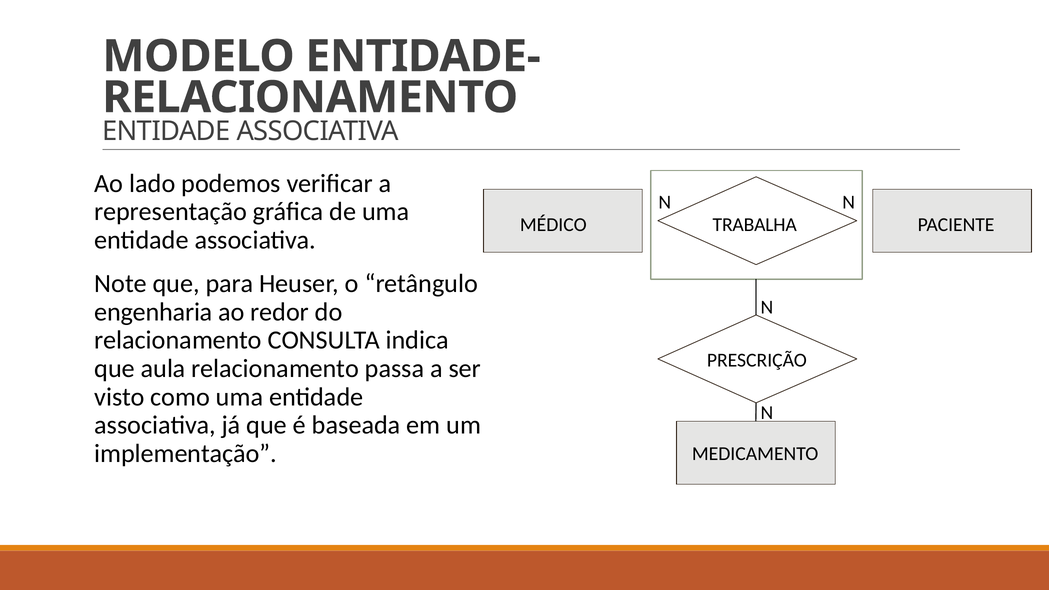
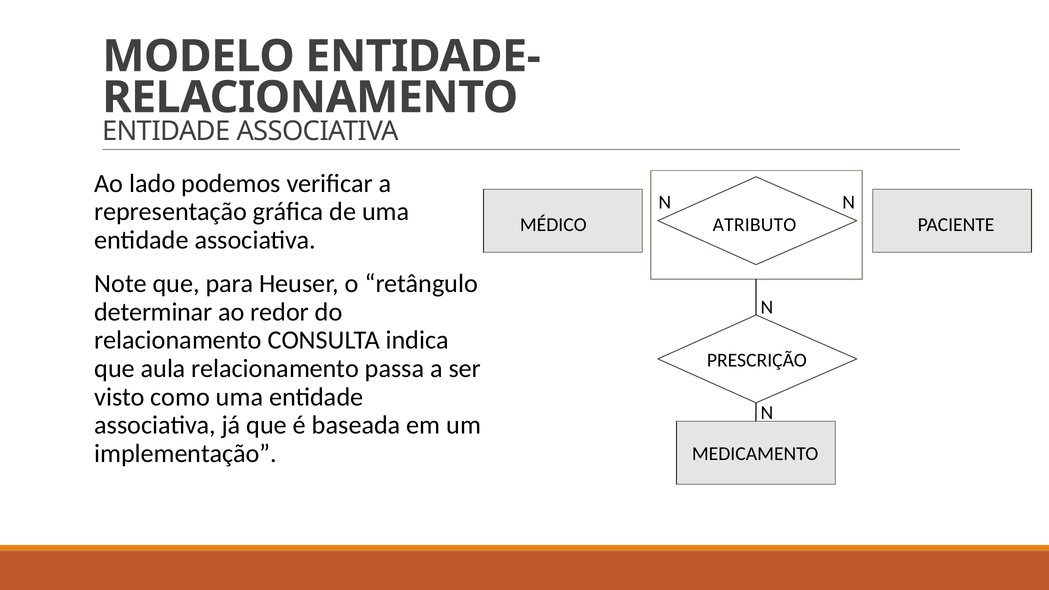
TRABALHA: TRABALHA -> ATRIBUTO (755, 225)
engenharia: engenharia -> determinar (153, 312)
